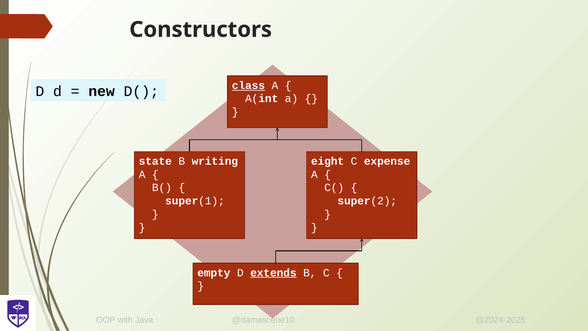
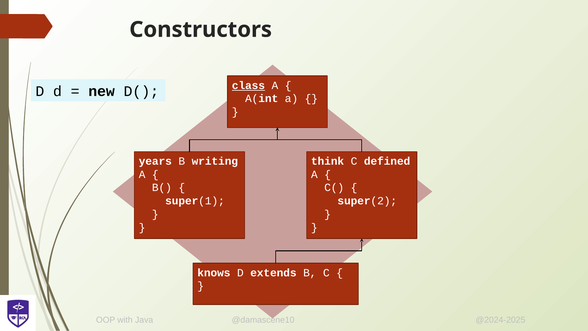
state: state -> years (155, 161)
eight: eight -> think (328, 161)
expense: expense -> defined (387, 161)
empty: empty -> knows (214, 273)
extends underline: present -> none (273, 273)
